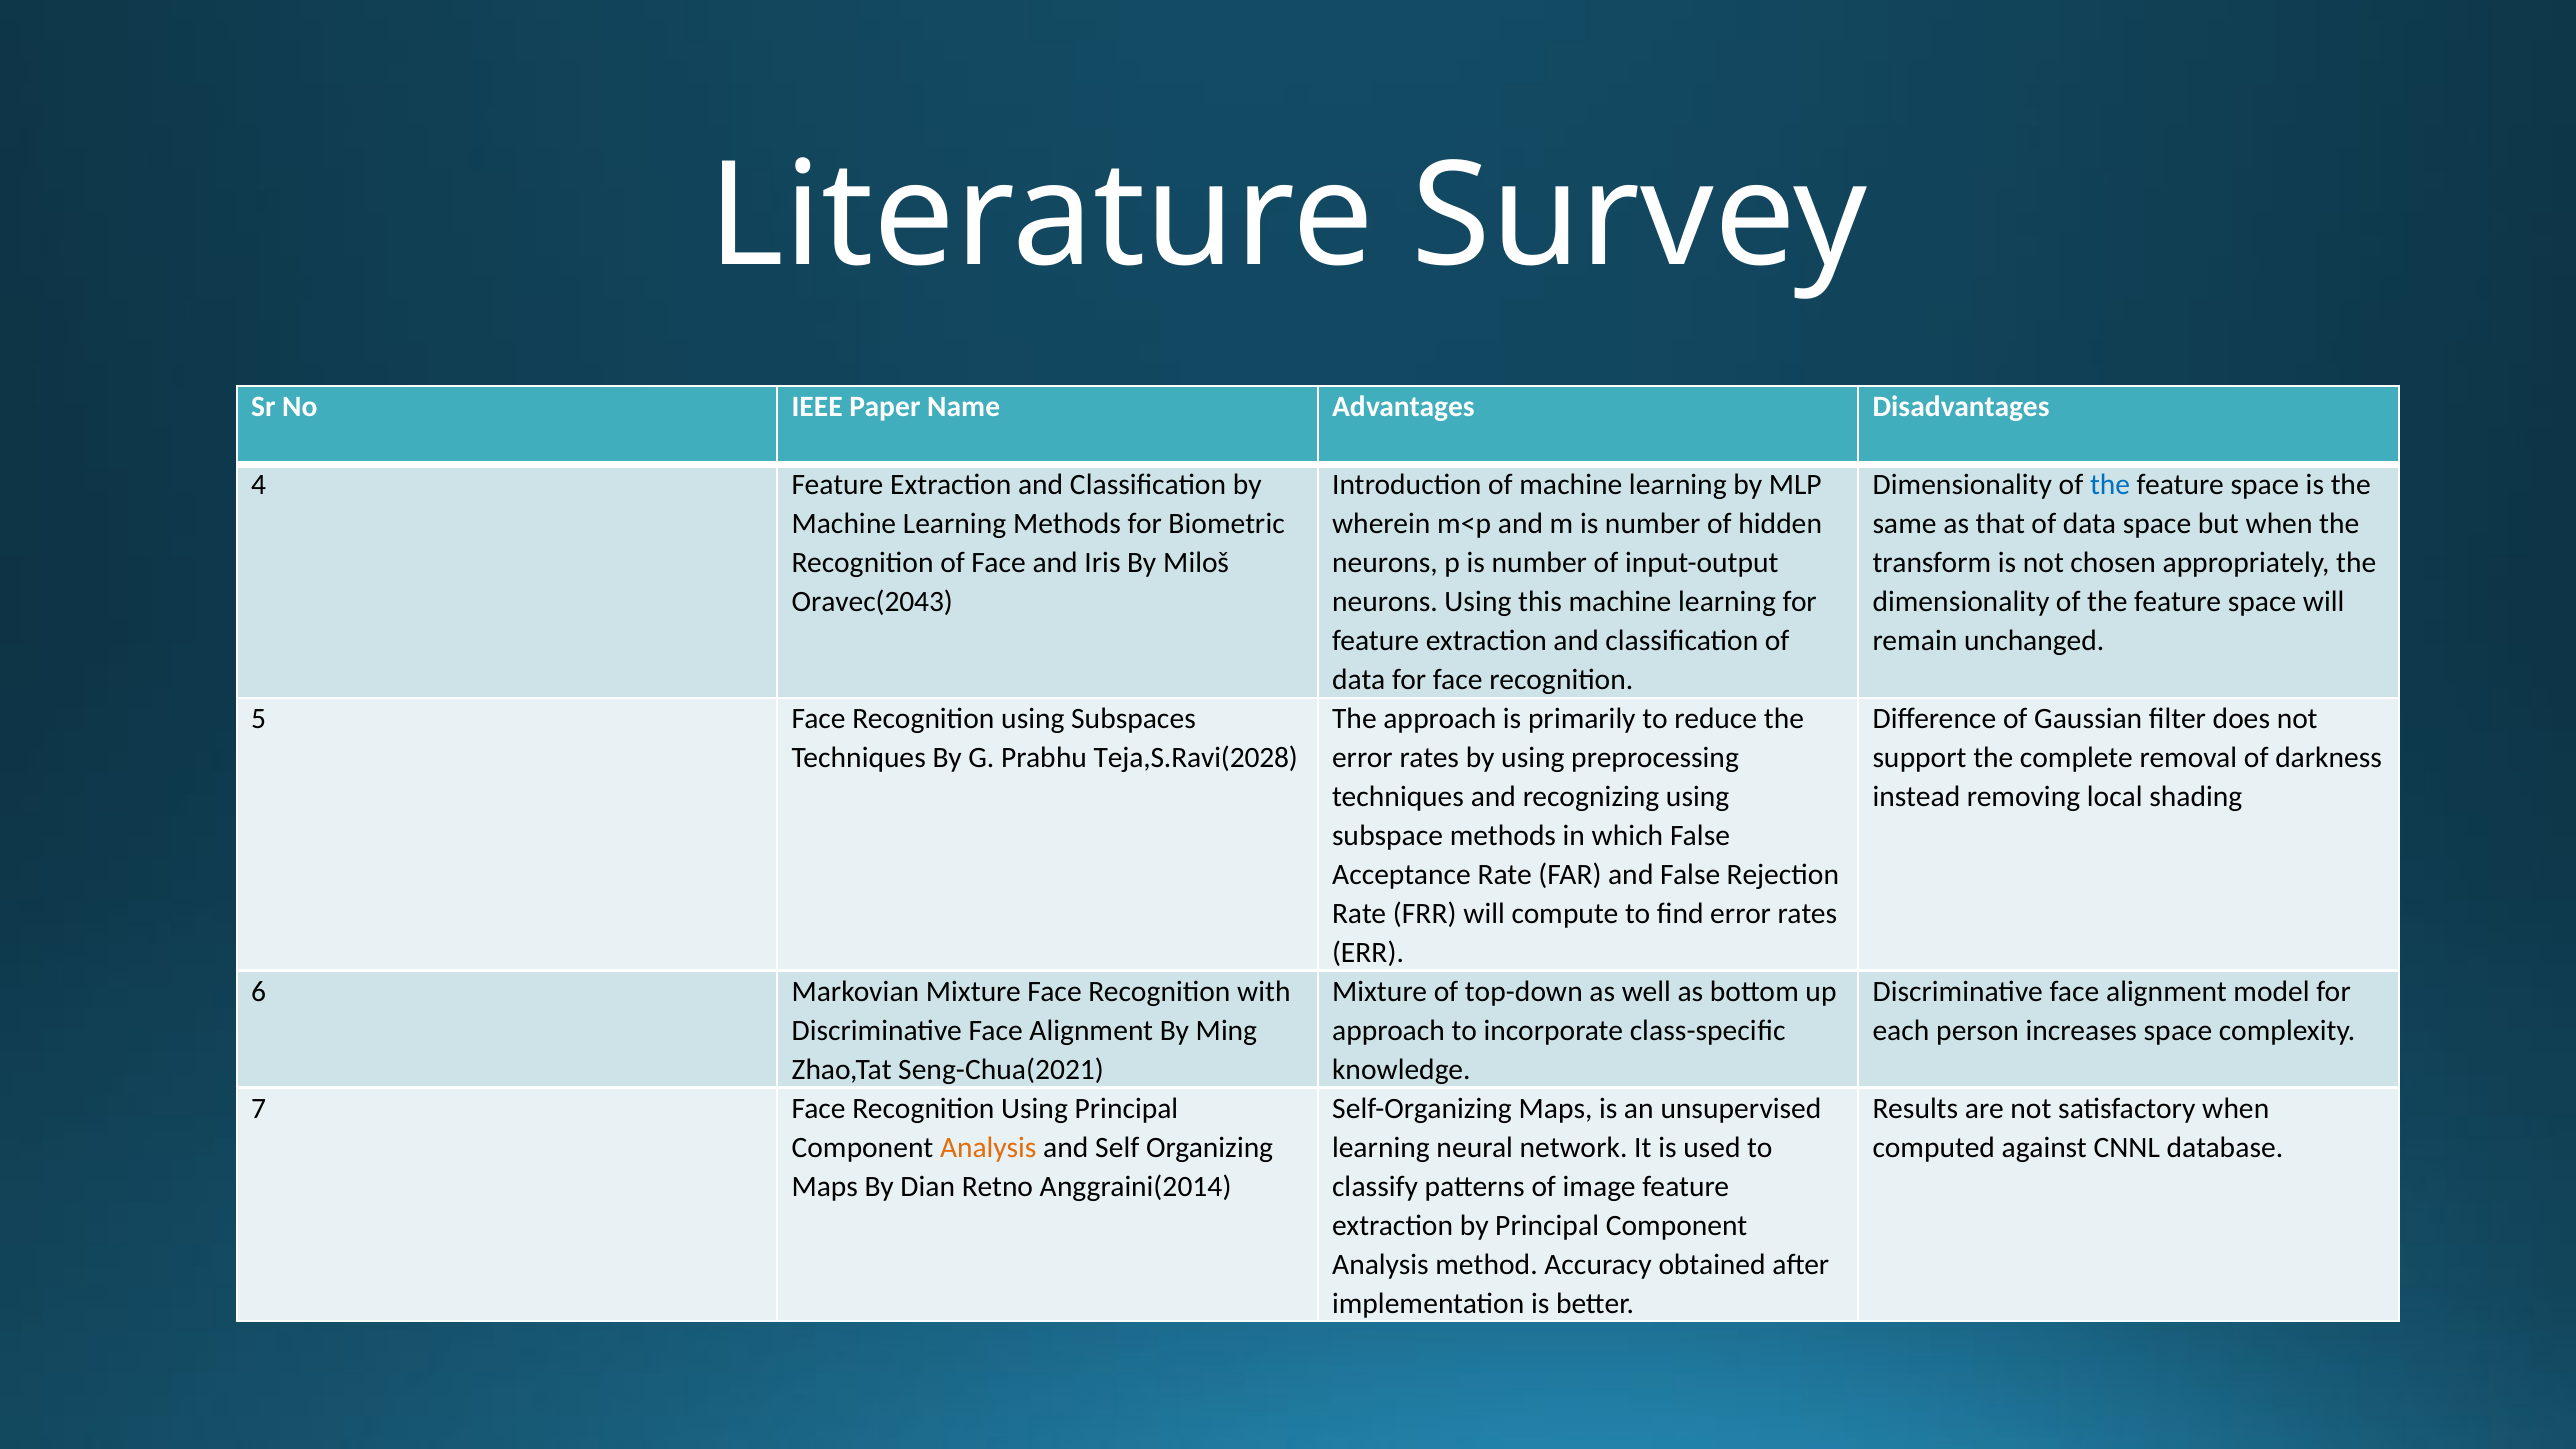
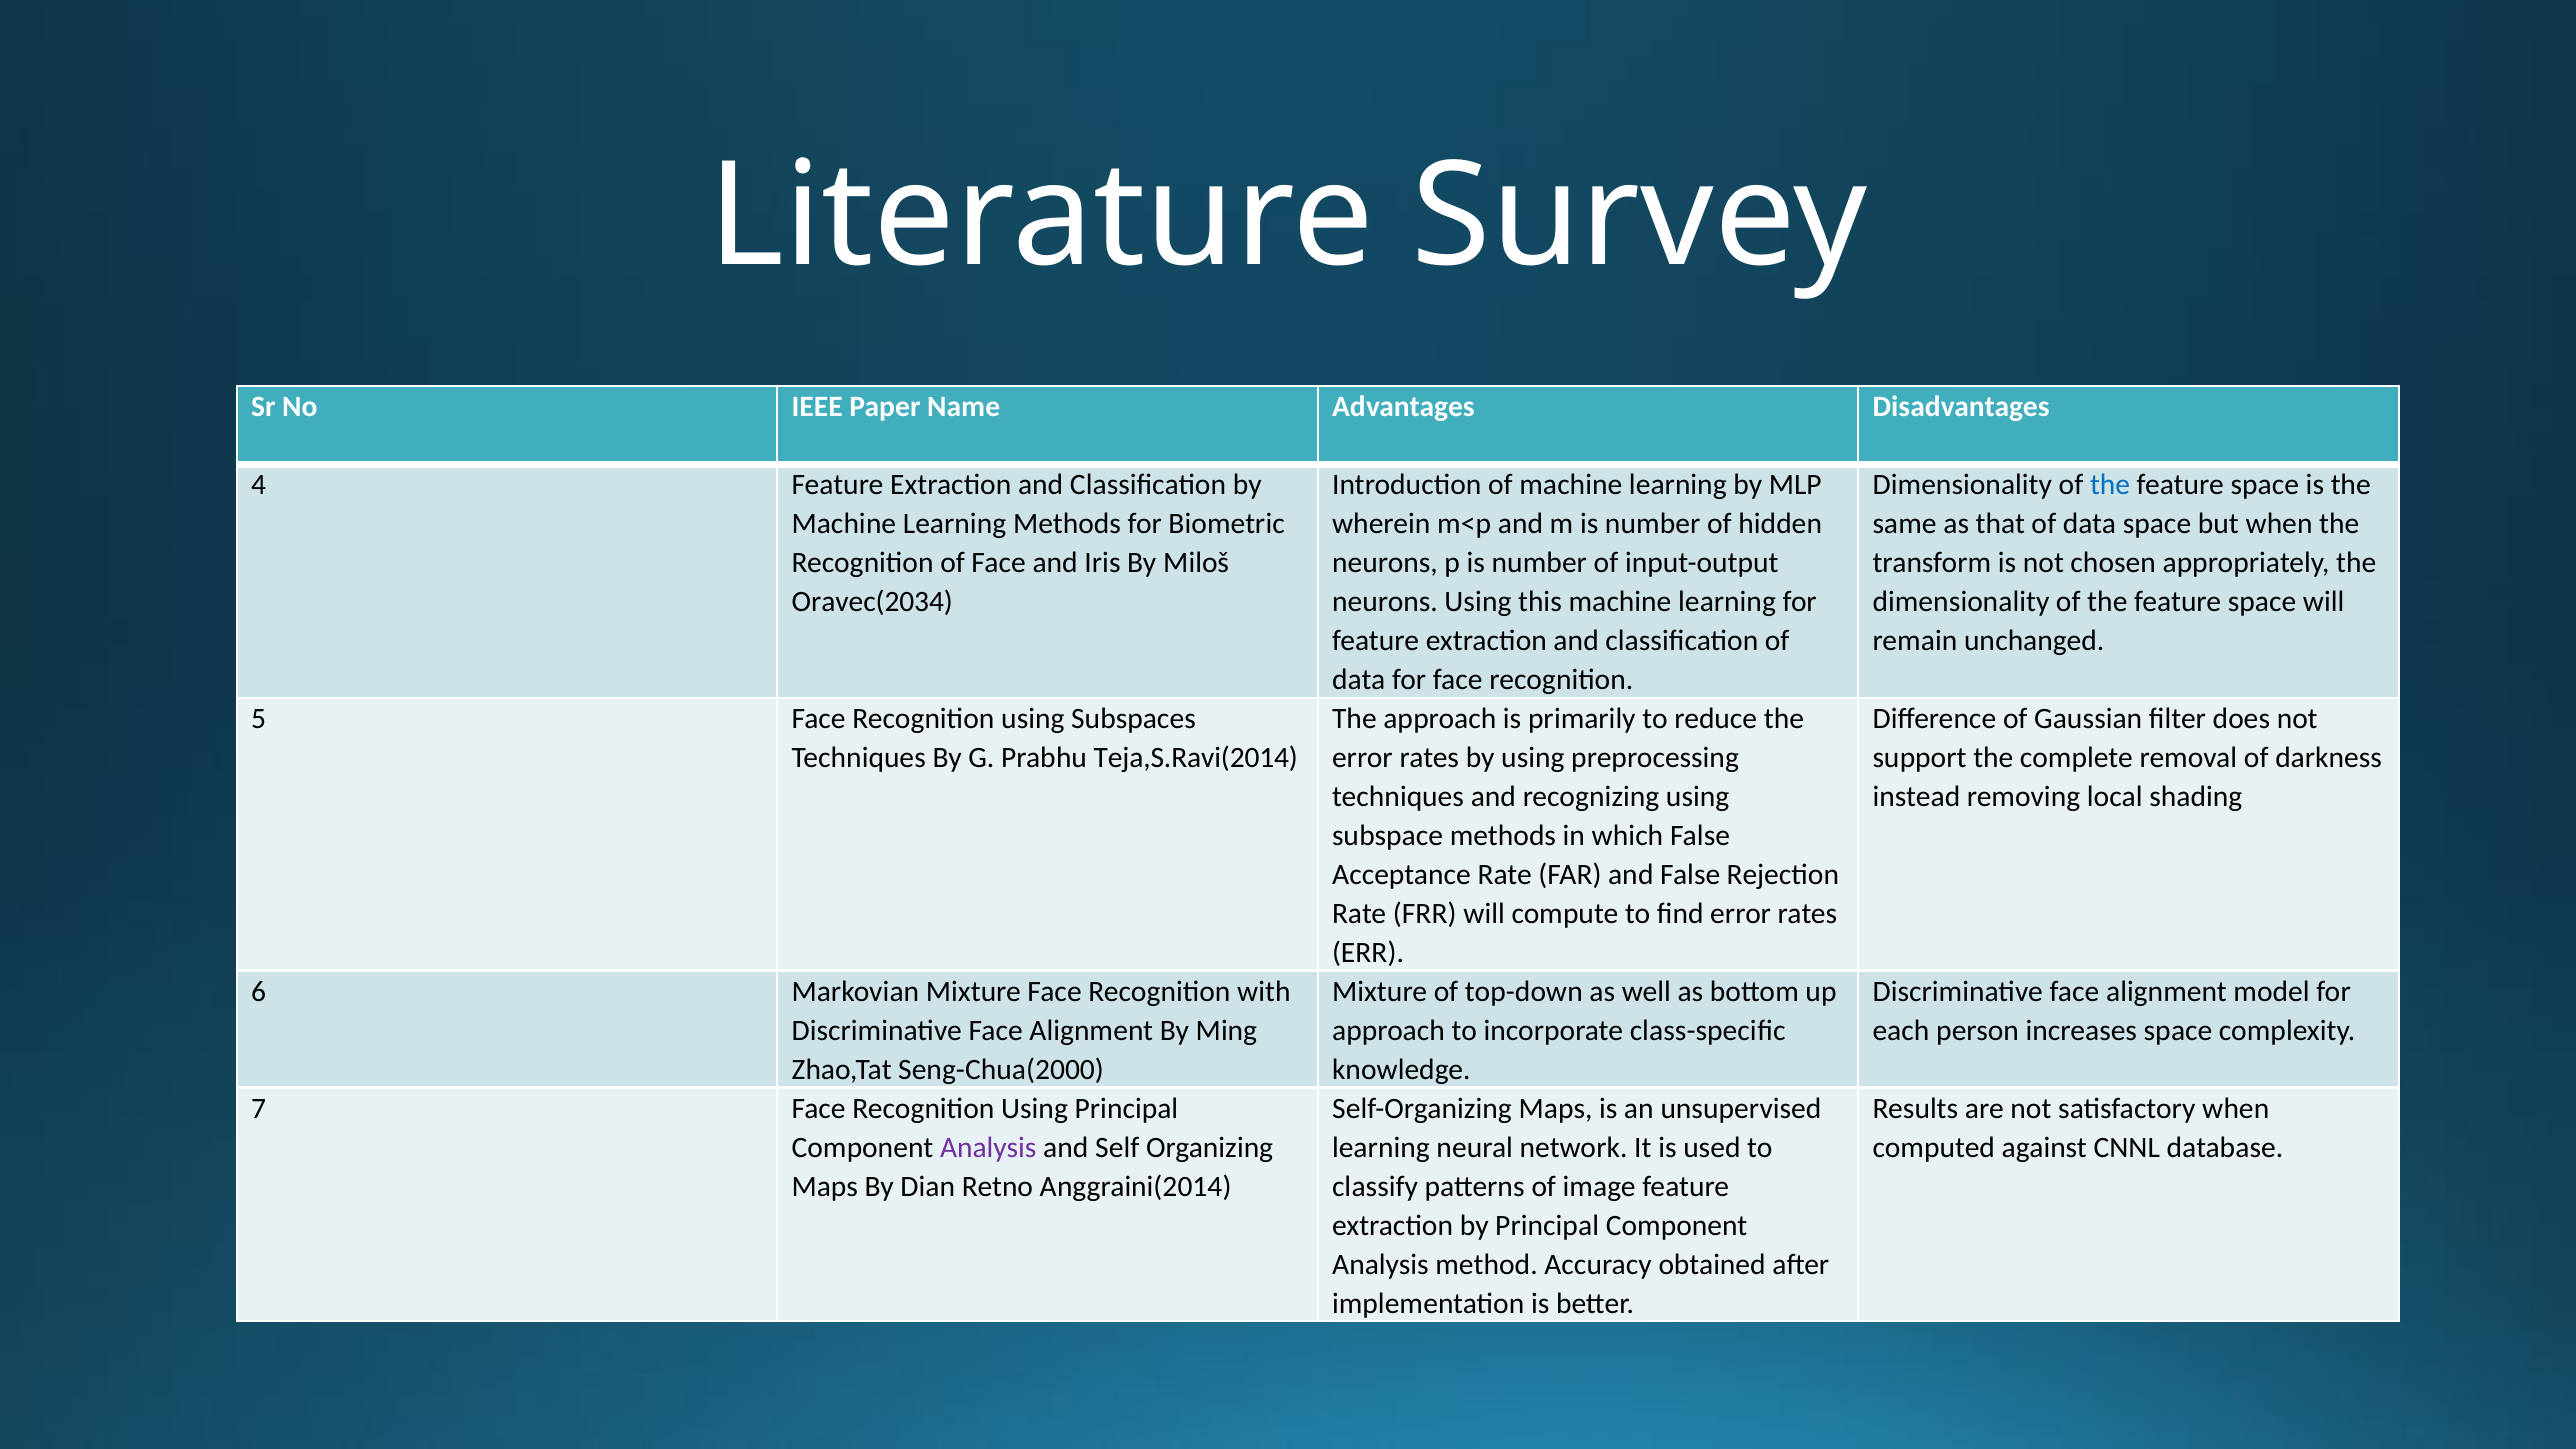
Oravec(2043: Oravec(2043 -> Oravec(2034 (872, 602)
Teja,S.Ravi(2028: Teja,S.Ravi(2028 -> Teja,S.Ravi(2014 (1196, 758)
Seng-Chua(2021: Seng-Chua(2021 -> Seng-Chua(2000 (1001, 1070)
Analysis colour: orange -> purple (988, 1147)
